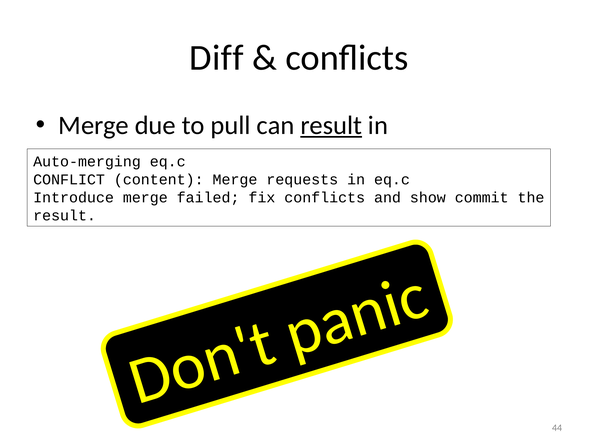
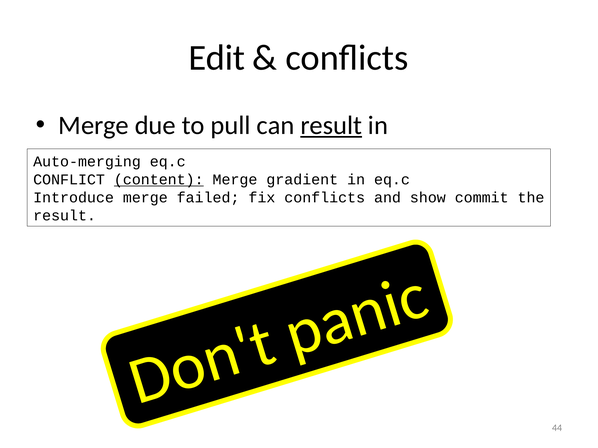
Diff: Diff -> Edit (217, 58)
content underline: none -> present (159, 180)
requests: requests -> gradient (302, 180)
